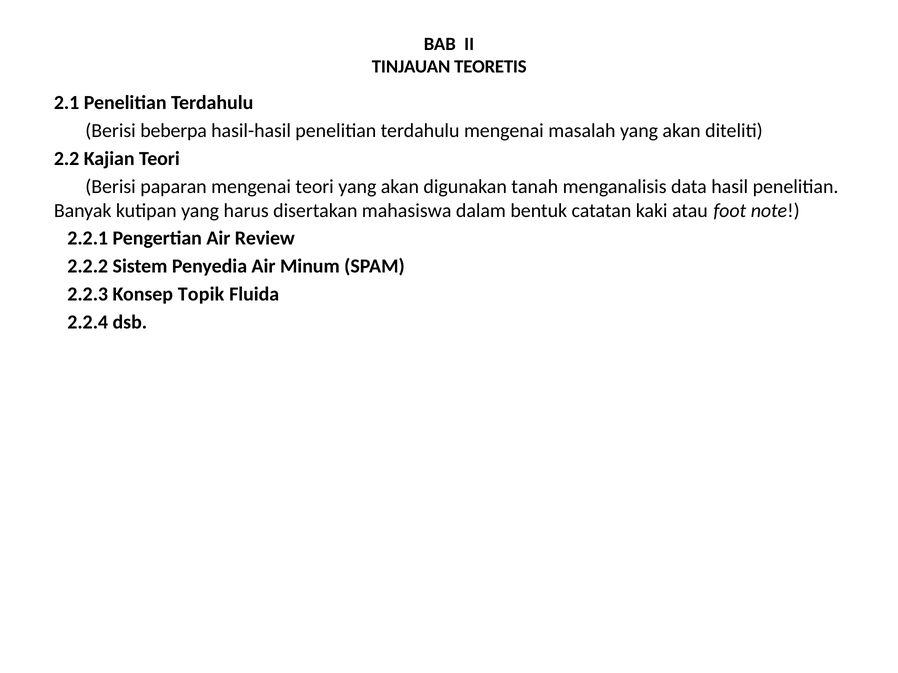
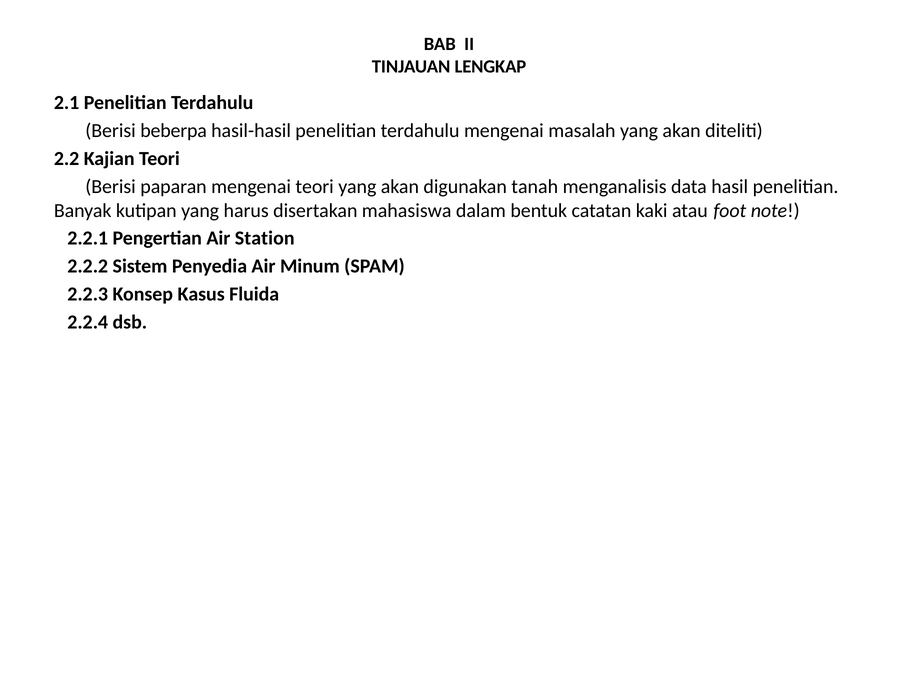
TEORETIS: TEORETIS -> LENGKAP (490, 66)
Review: Review -> Station (265, 239)
Topik: Topik -> Kasus (201, 294)
